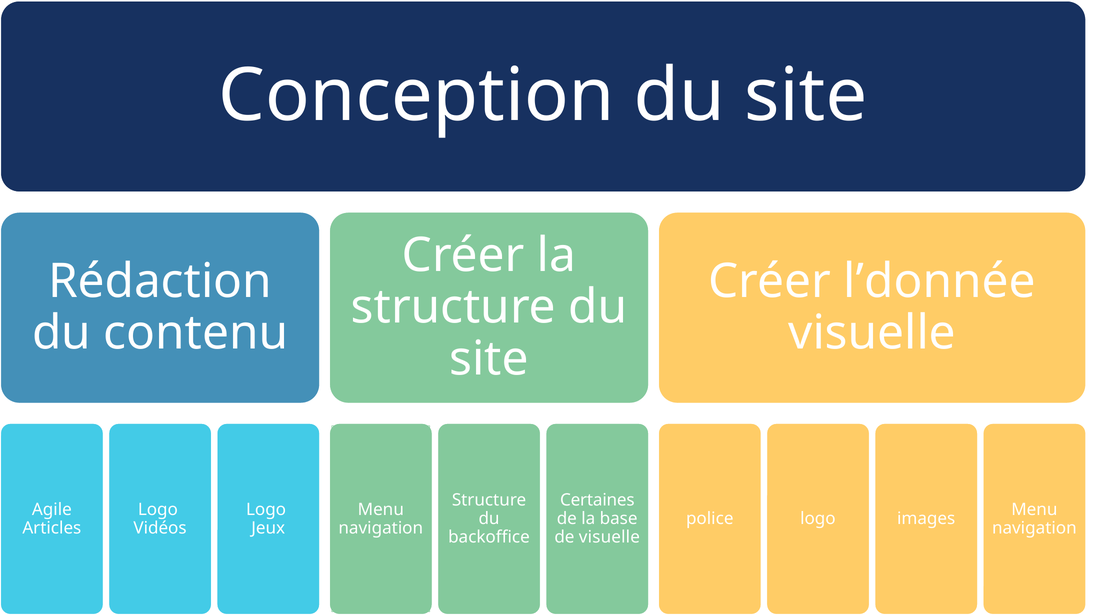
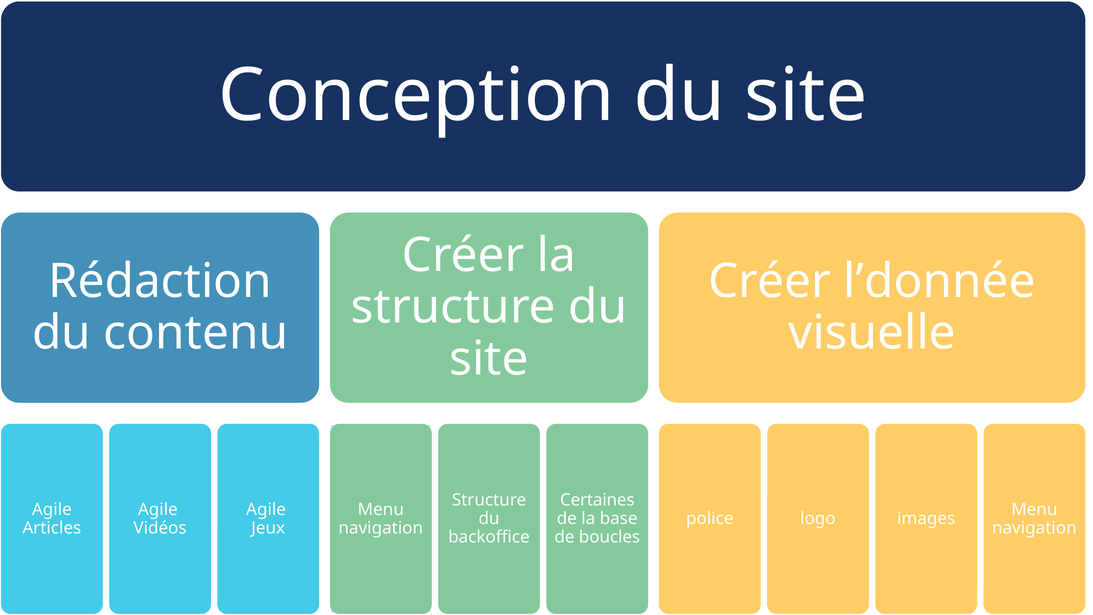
Logo: Logo -> Agile (158, 509)
Logo: Logo -> Agile (266, 509)
de visuelle: visuelle -> boucles (610, 537)
